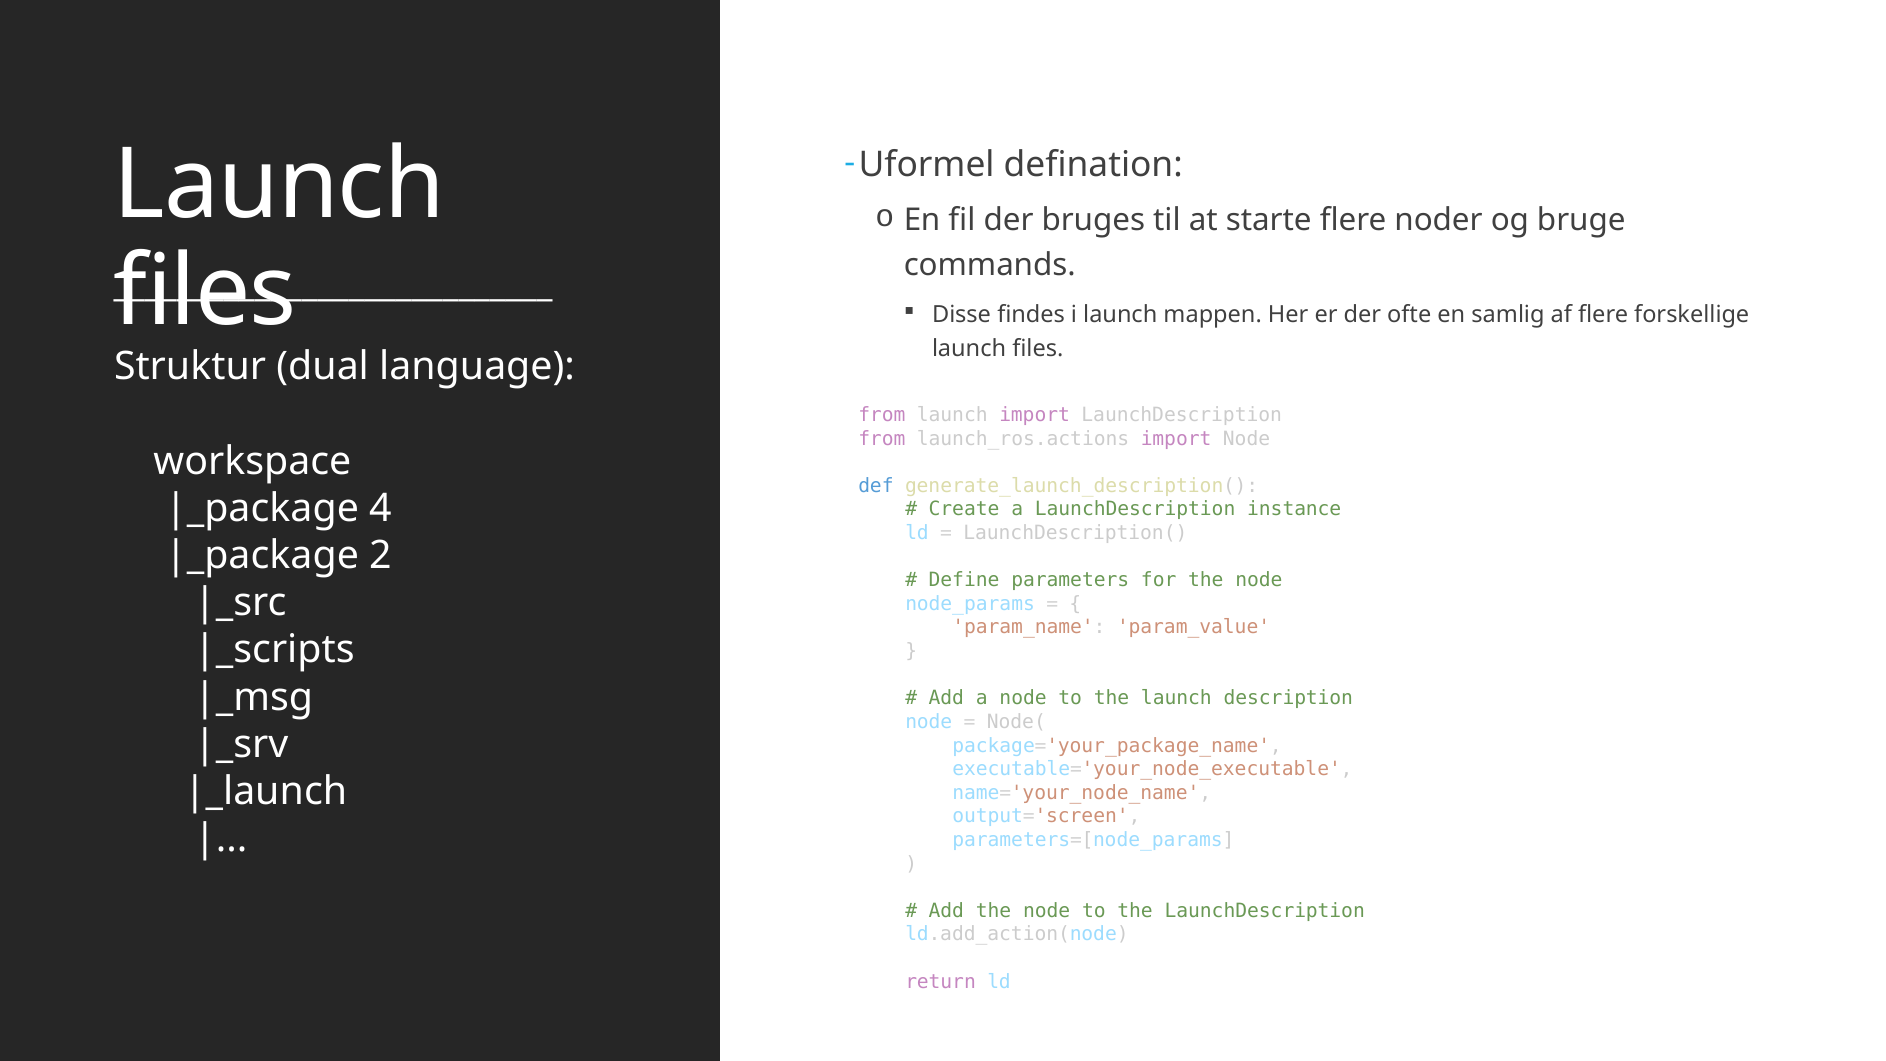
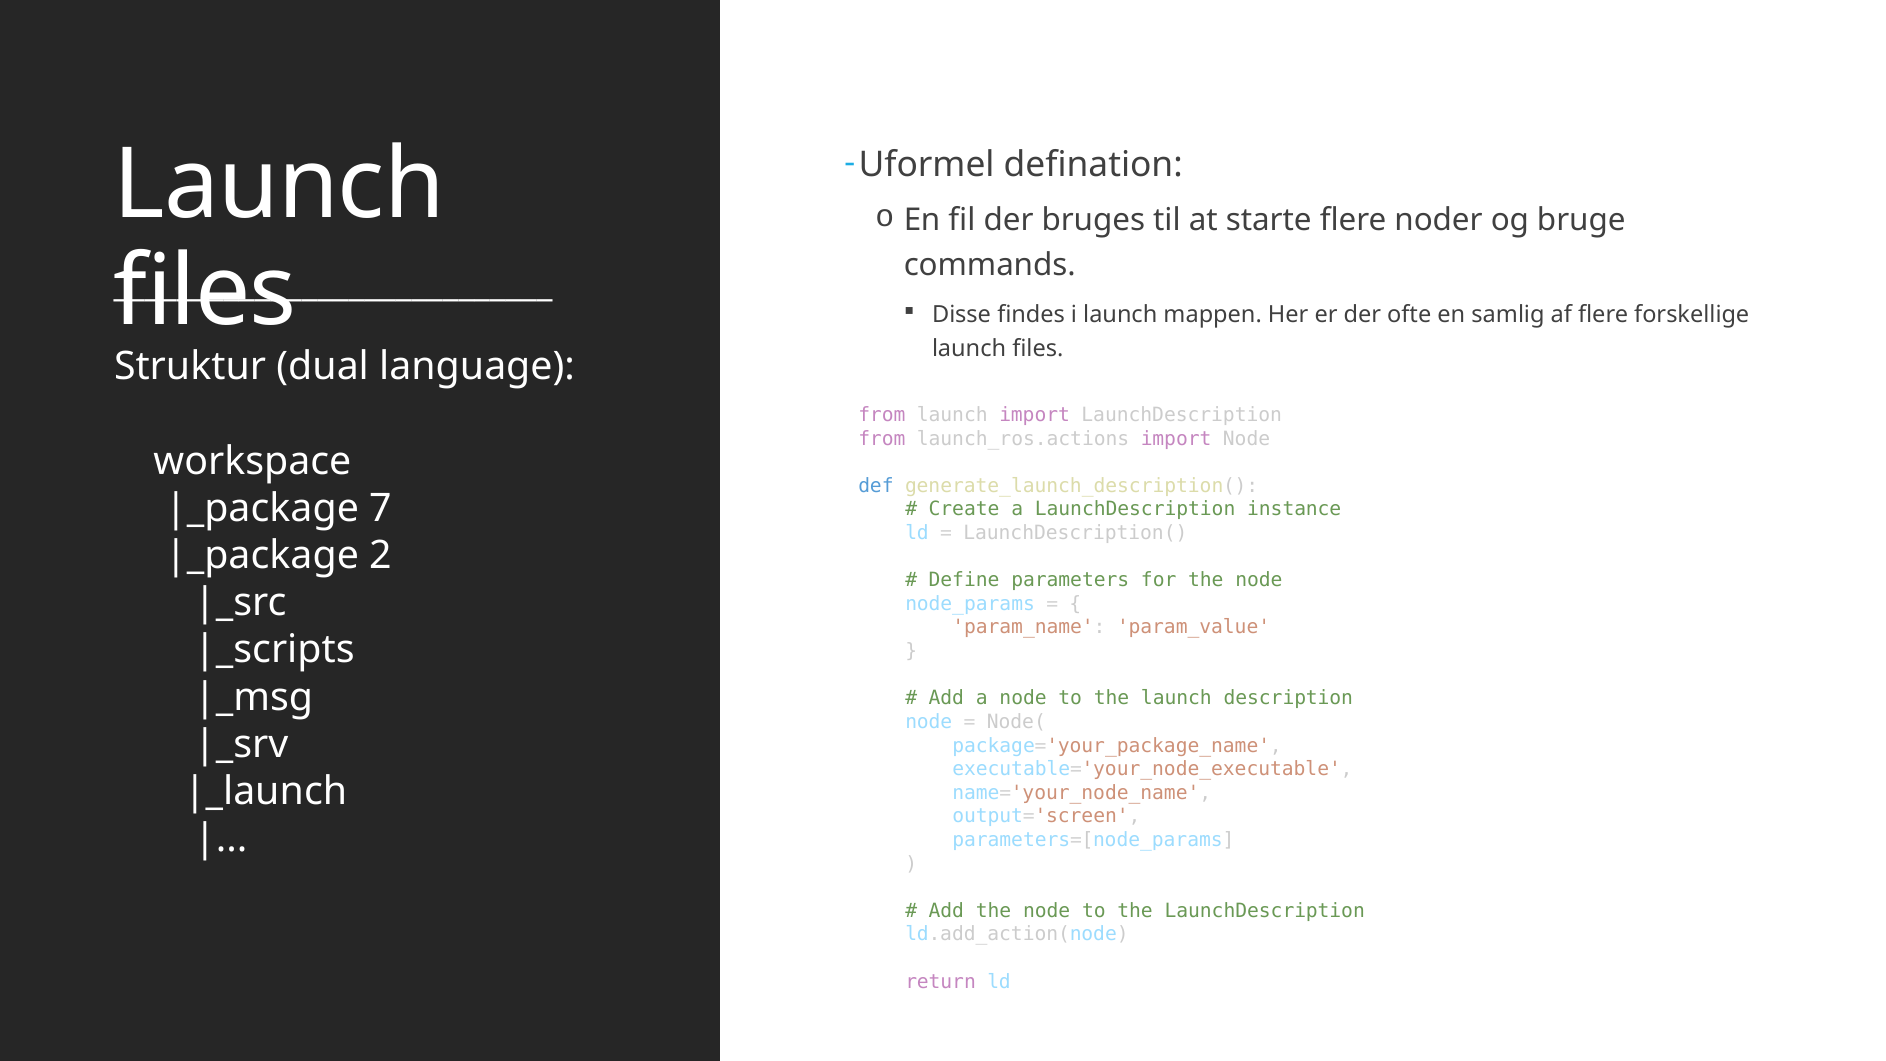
4: 4 -> 7 (380, 508)
